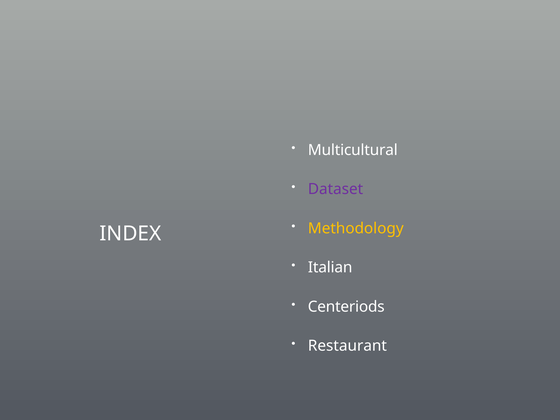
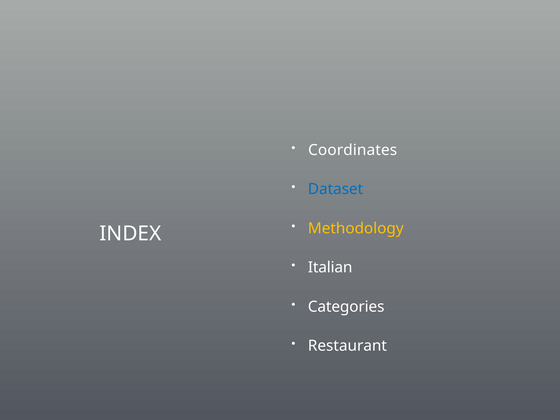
Multicultural: Multicultural -> Coordinates (353, 150)
Dataset colour: purple -> blue (336, 189)
Centeriods: Centeriods -> Categories (346, 307)
